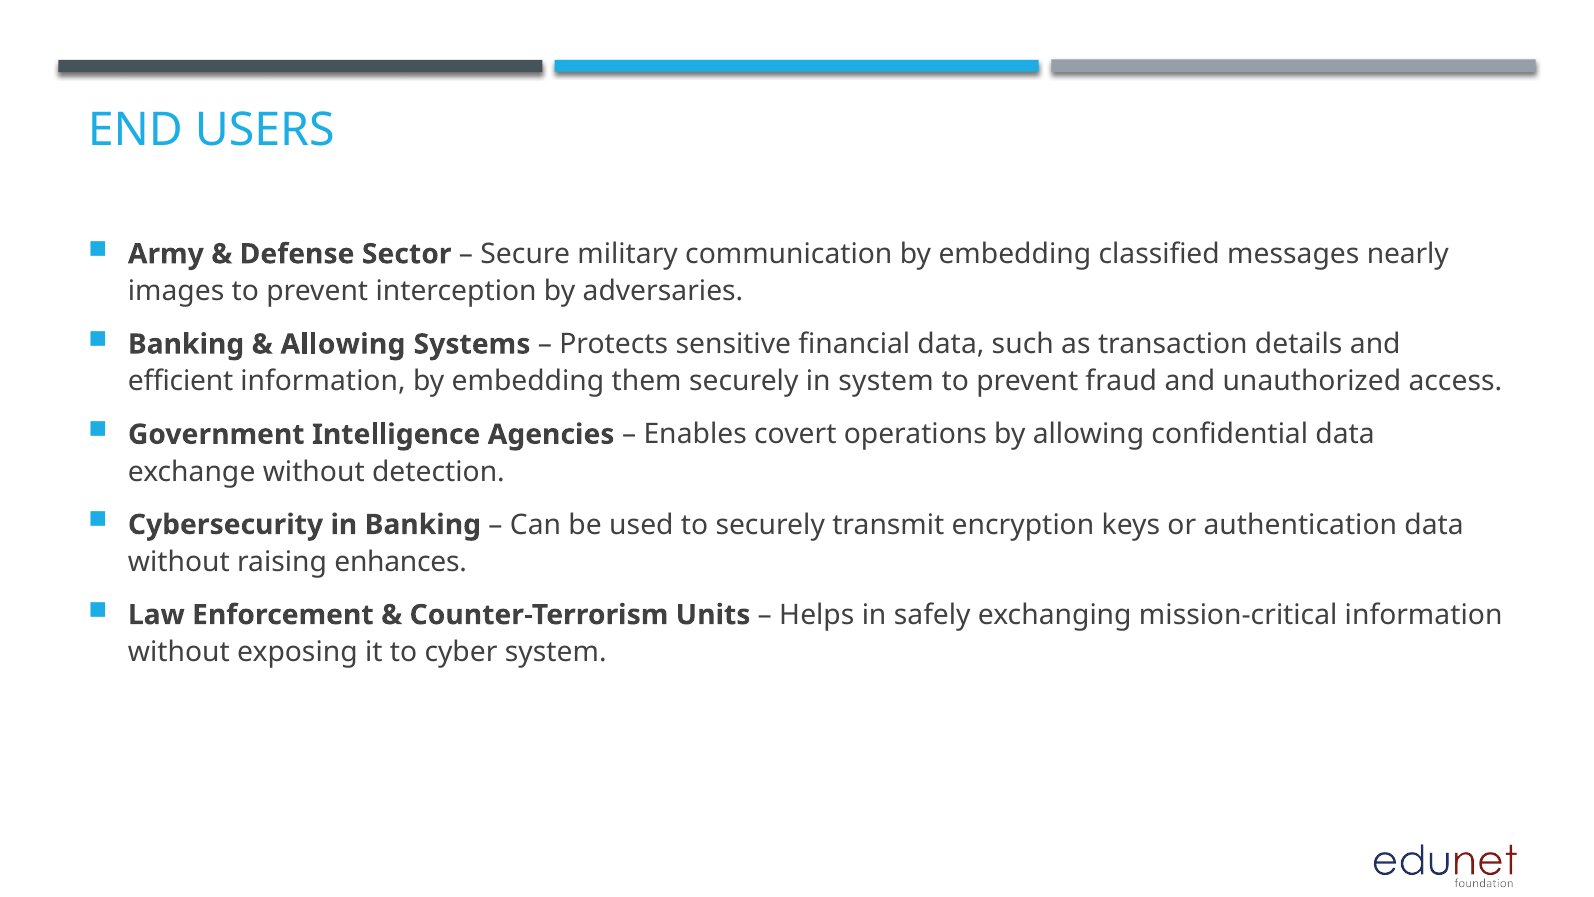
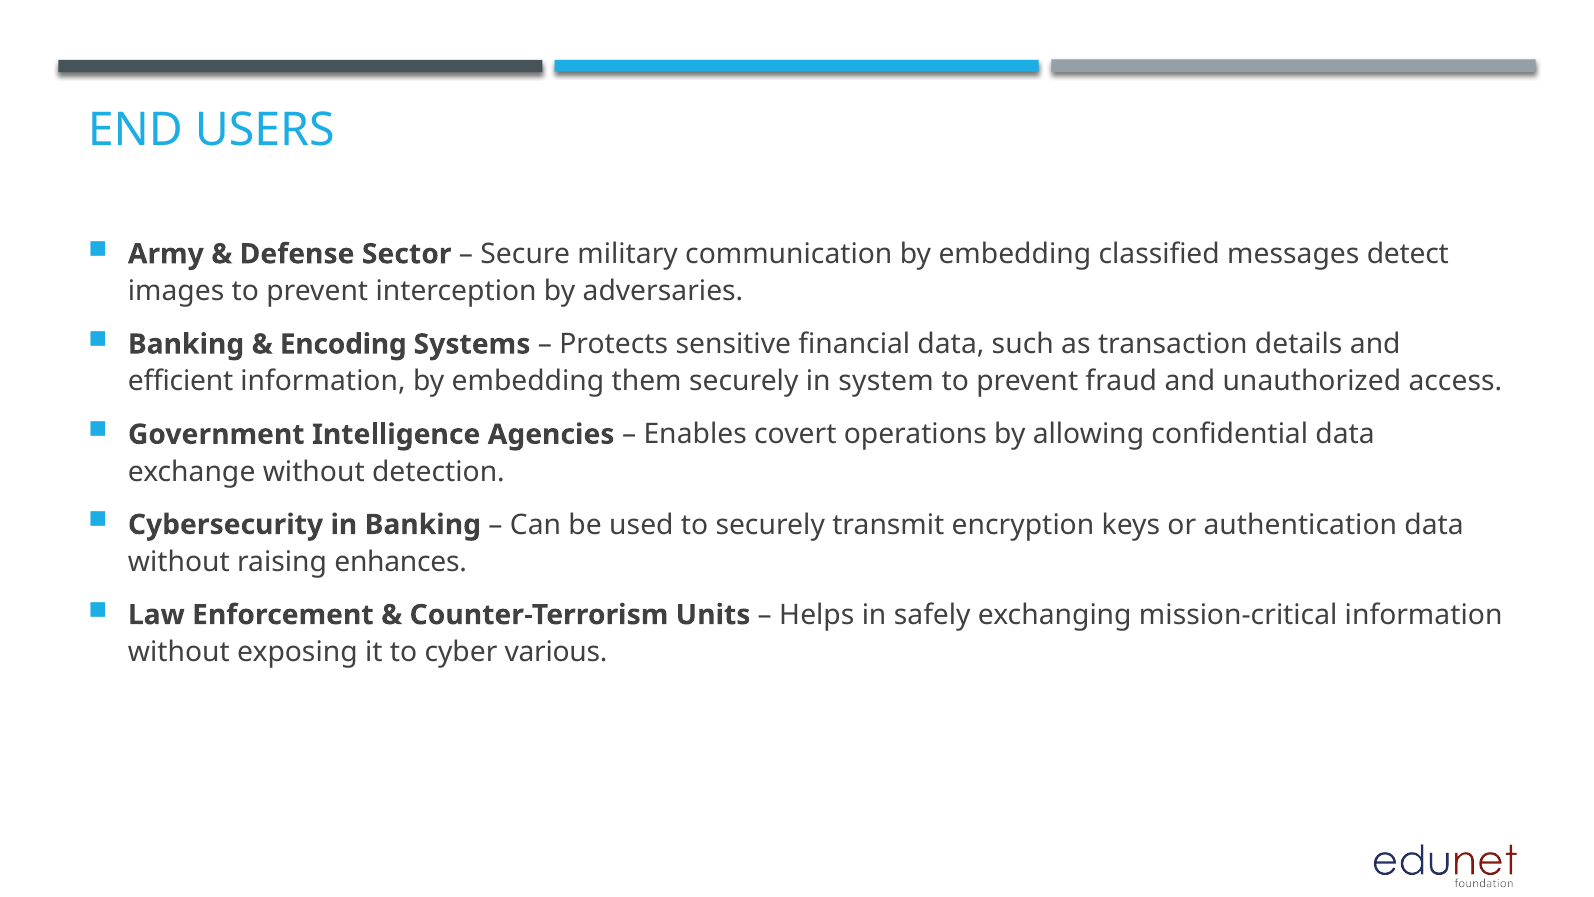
nearly: nearly -> detect (1408, 254)
Allowing: Allowing -> Encoding (343, 344)
cyber system: system -> various (556, 652)
